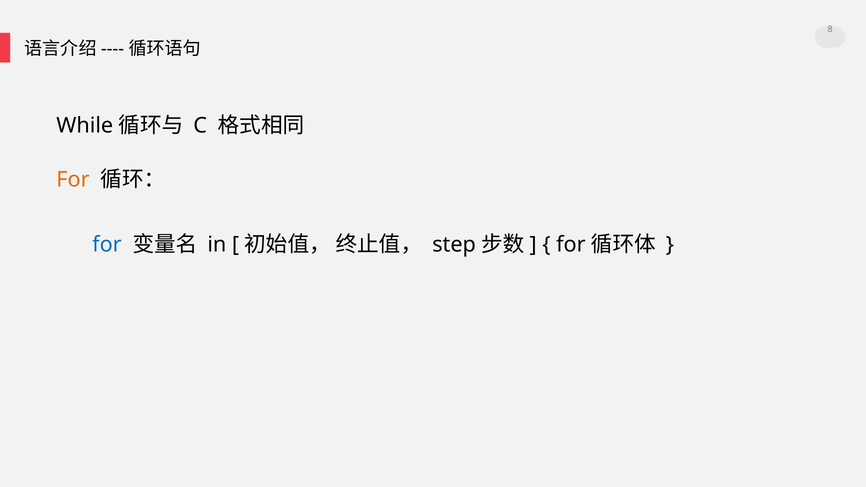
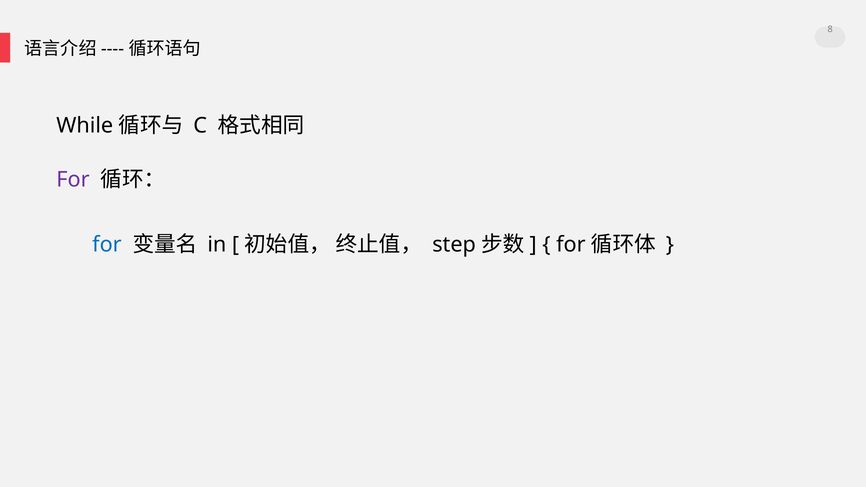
For colour: orange -> purple (73, 180)
